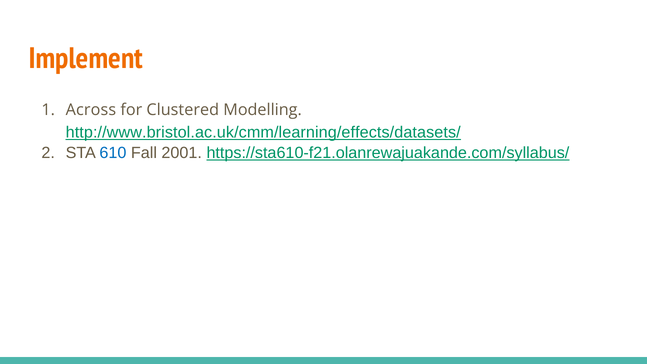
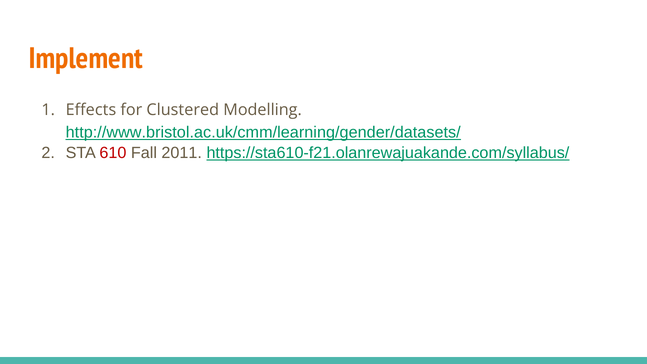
Across: Across -> Effects (91, 110)
http://www.bristol.ac.uk/cmm/learning/effects/datasets/: http://www.bristol.ac.uk/cmm/learning/effects/datasets/ -> http://www.bristol.ac.uk/cmm/learning/gender/datasets/ (263, 132)
610 colour: blue -> red (113, 153)
2001: 2001 -> 2011 (182, 153)
